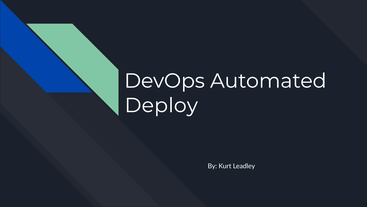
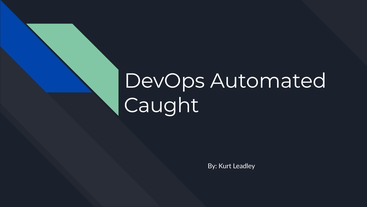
Deploy: Deploy -> Caught (161, 105)
